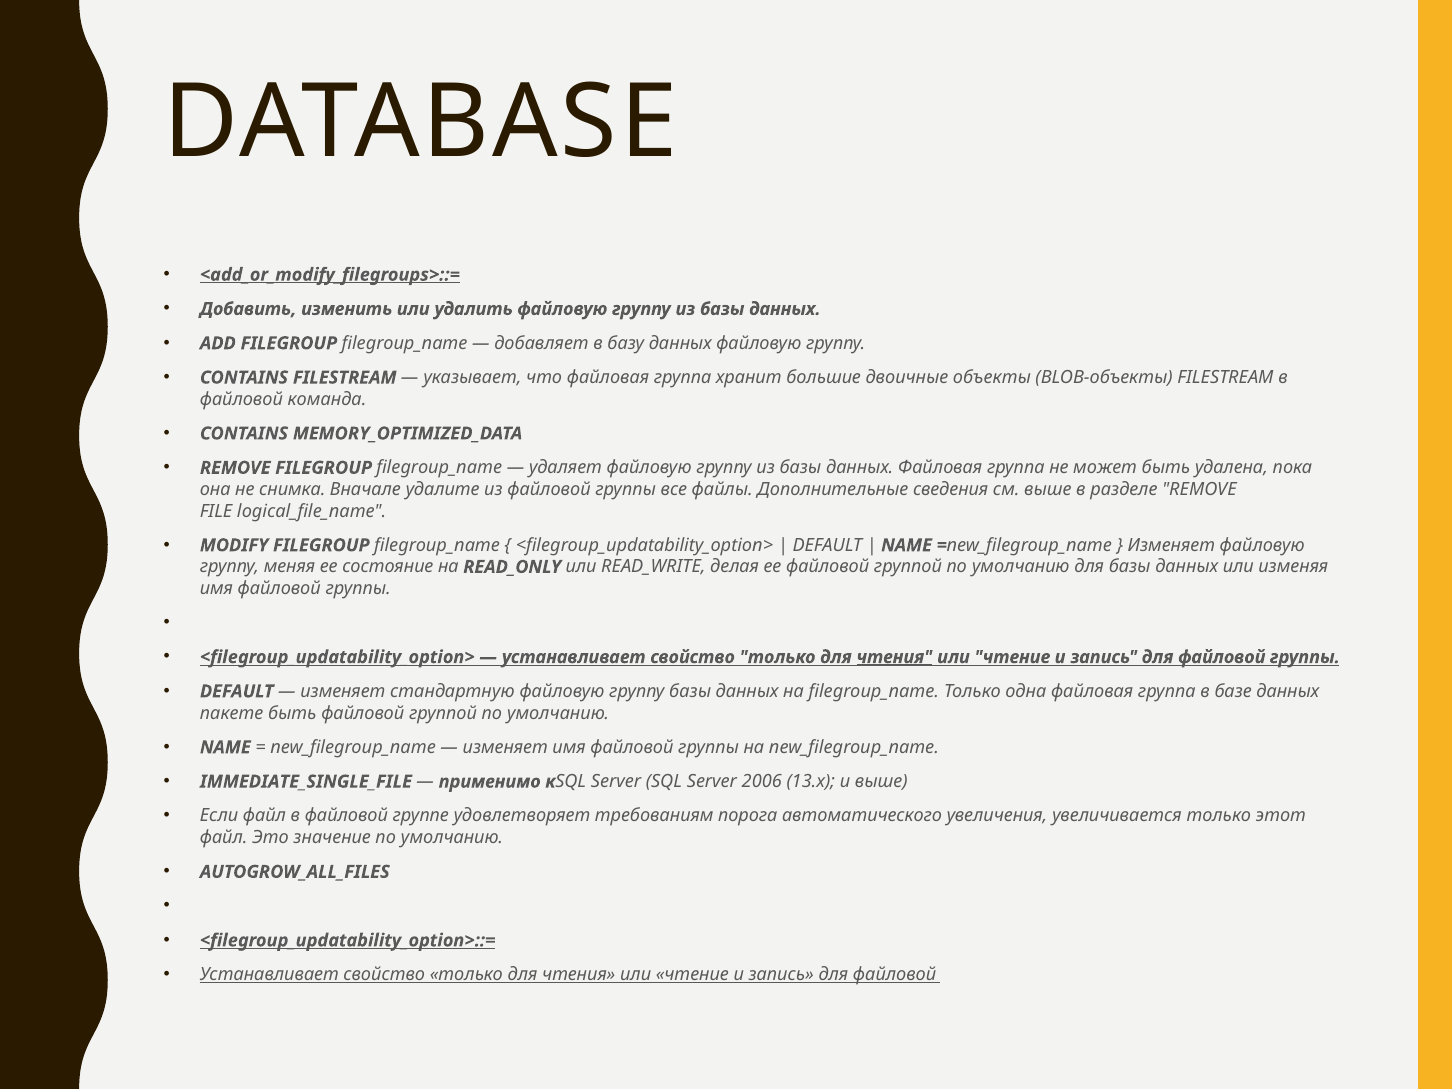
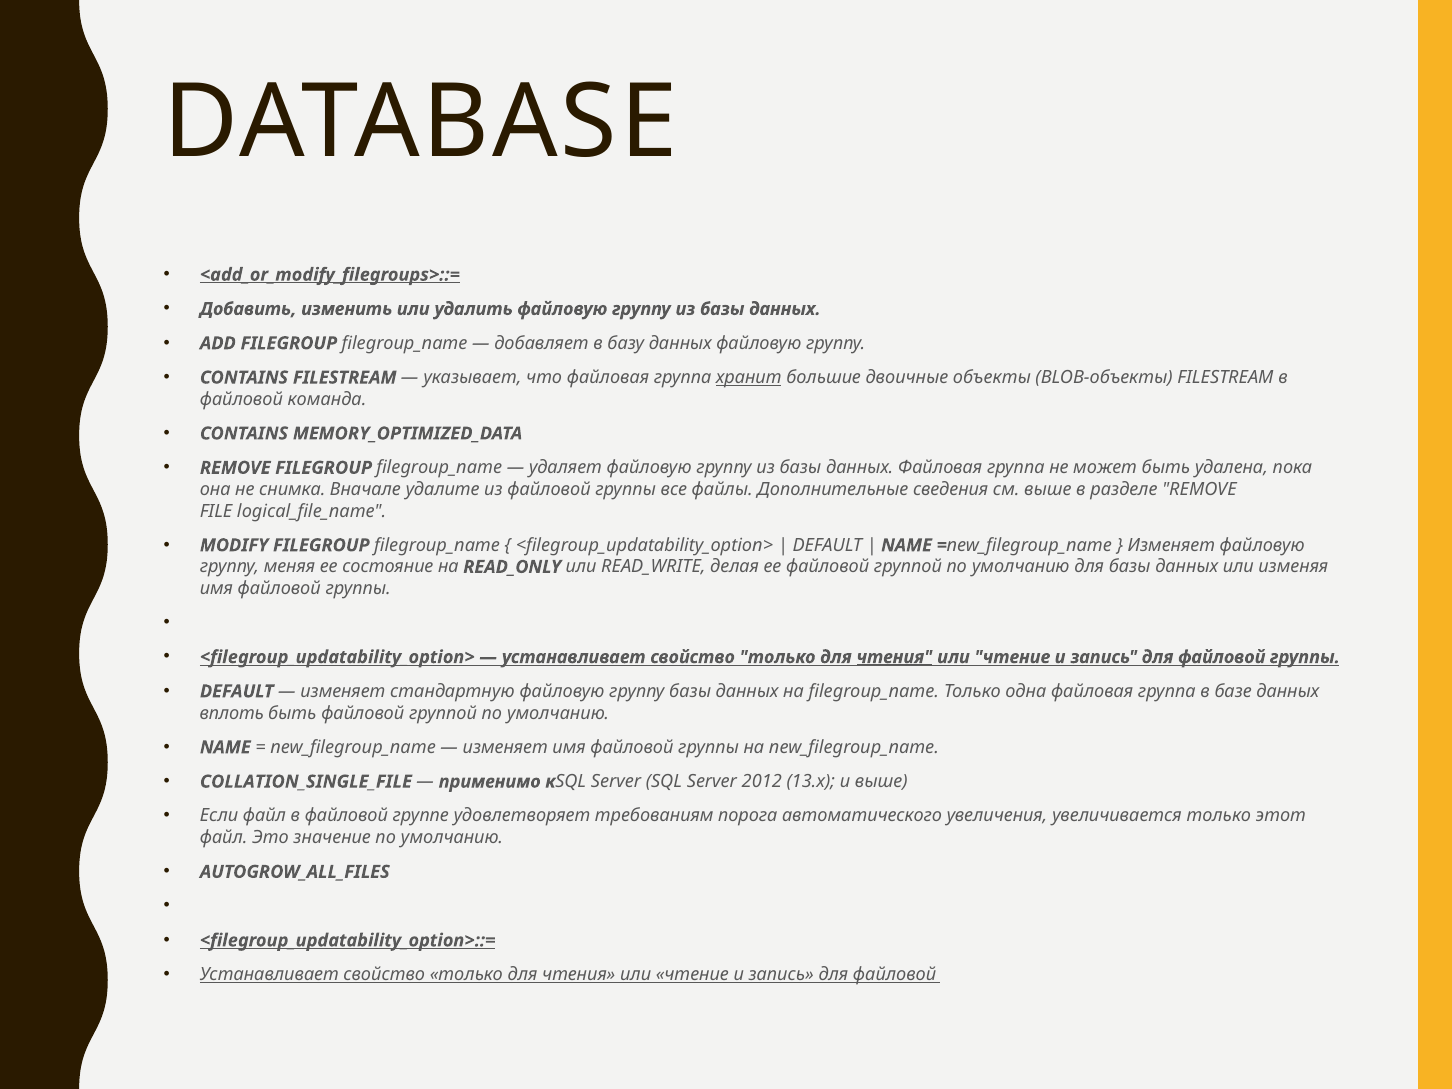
хранит underline: none -> present (749, 378)
пакете: пакете -> вплоть (232, 713)
IMMEDIATE_SINGLE_FILE: IMMEDIATE_SINGLE_FILE -> COLLATION_SINGLE_FILE (306, 782)
2006: 2006 -> 2012 (762, 782)
